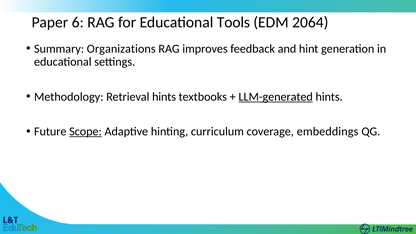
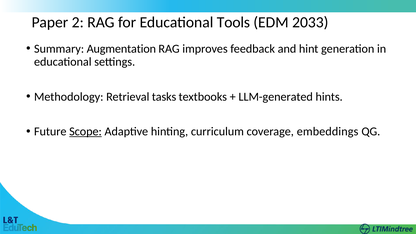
6: 6 -> 2 (78, 22)
2064: 2064 -> 2033 (310, 22)
Organizations: Organizations -> Augmentation (121, 49)
Retrieval hints: hints -> tasks (164, 97)
LLM-generated underline: present -> none (276, 97)
